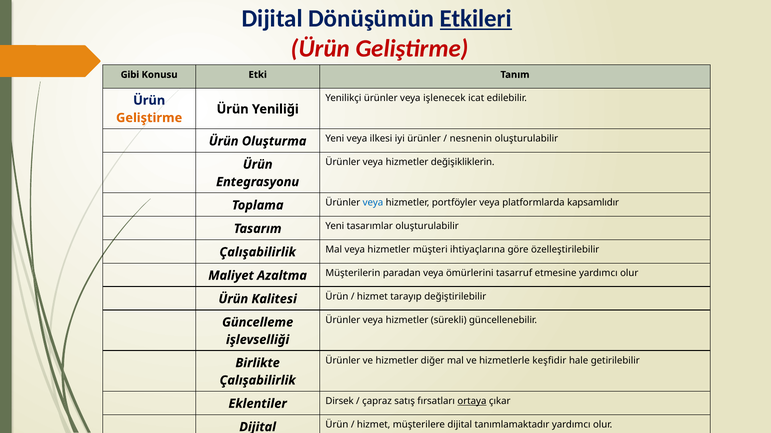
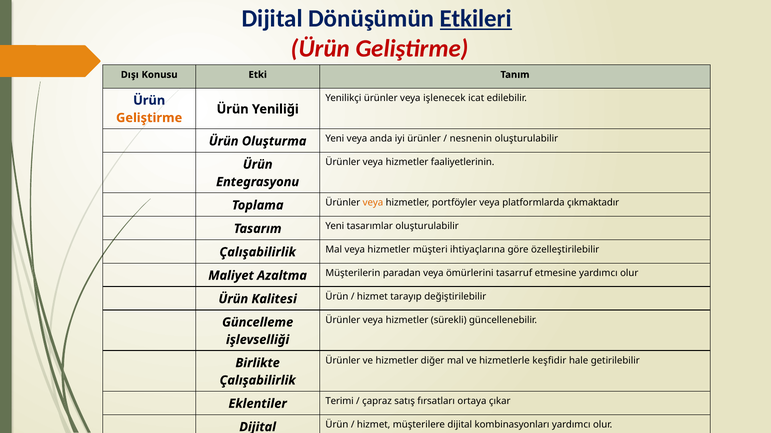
Gibi: Gibi -> Dışı (130, 75)
ilkesi: ilkesi -> anda (381, 139)
değişikliklerin: değişikliklerin -> faaliyetlerinin (463, 162)
veya colour: blue -> orange (373, 203)
kapsamlıdır: kapsamlıdır -> çıkmaktadır (593, 203)
Dirsek: Dirsek -> Terimi (340, 402)
ortaya underline: present -> none (472, 402)
tanımlamaktadır: tanımlamaktadır -> kombinasyonları (512, 425)
